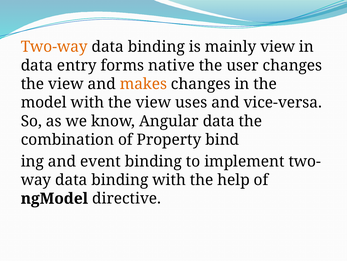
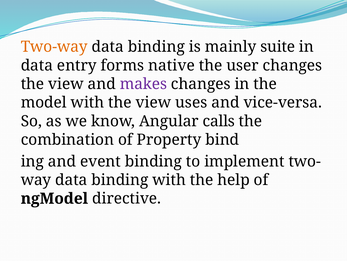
mainly view: view -> suite (278, 47)
makes colour: orange -> purple (143, 84)
Angular data: data -> calls (219, 121)
